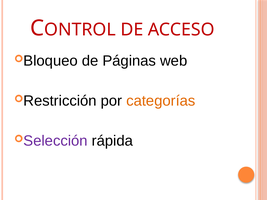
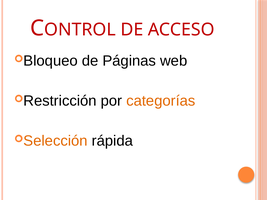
Selección colour: purple -> orange (55, 141)
